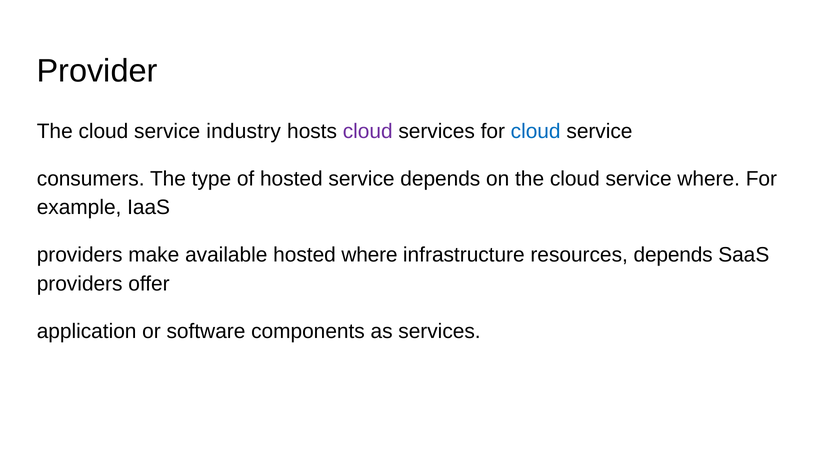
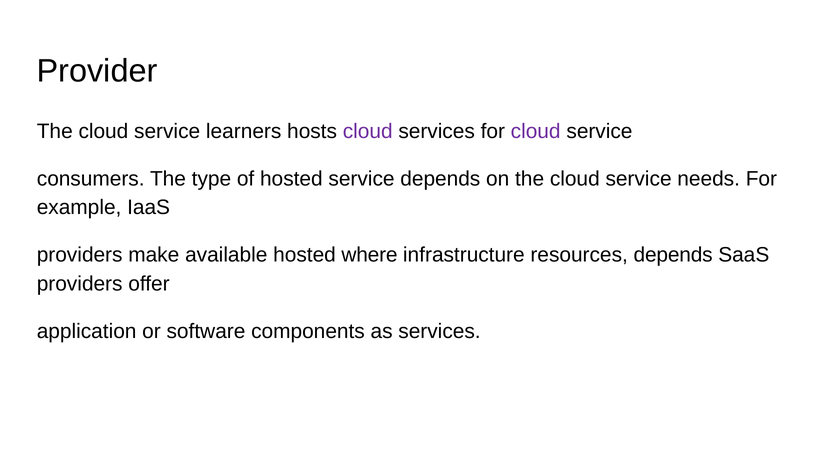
industry: industry -> learners (244, 131)
cloud colour: blue -> purple (536, 131)
service where: where -> needs (709, 179)
